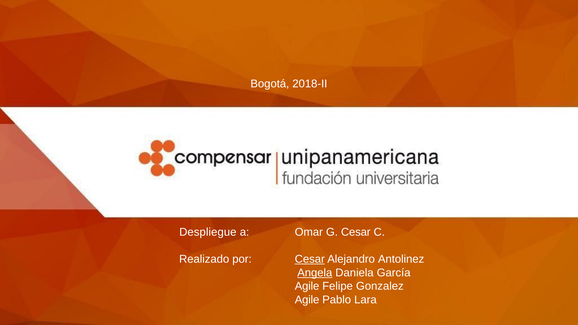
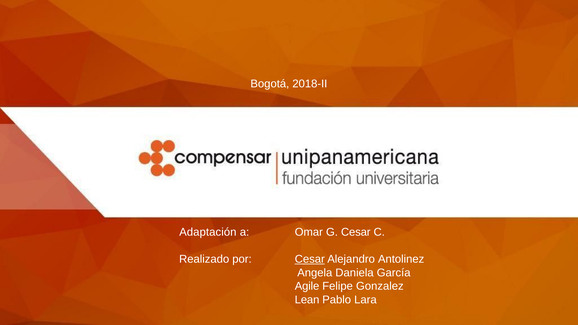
Despliegue: Despliegue -> Adaptación (208, 232)
Angela underline: present -> none (315, 273)
Agile: Agile -> Lean (307, 300)
